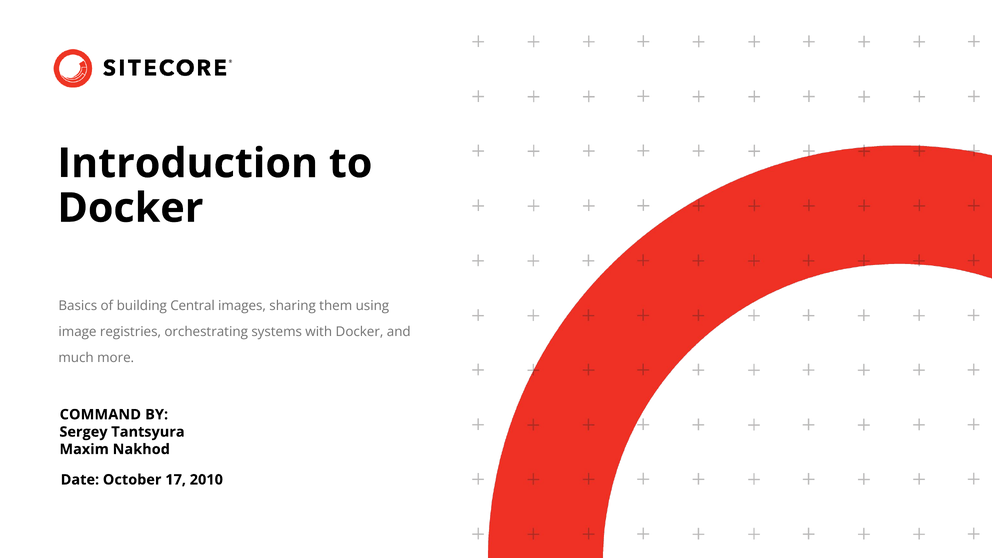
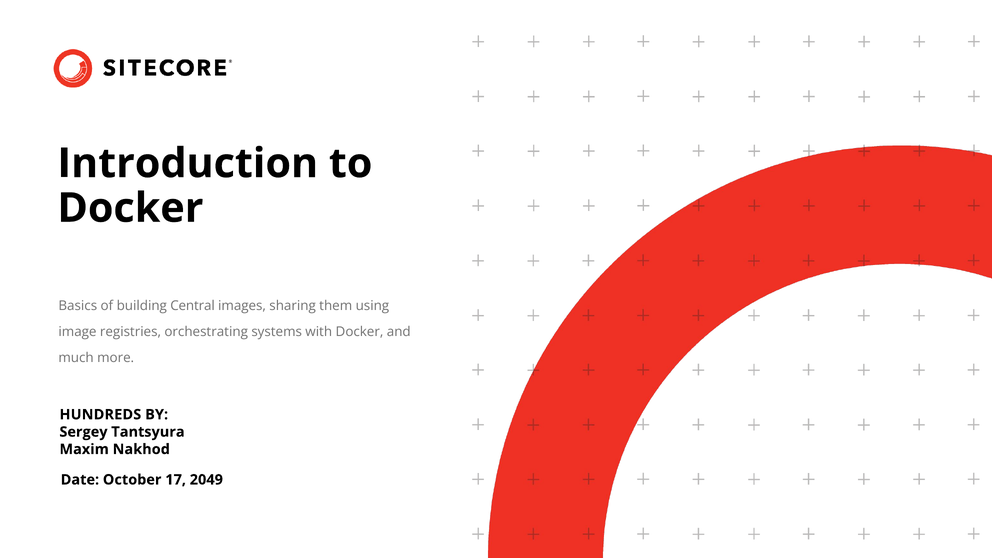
COMMAND: COMMAND -> HUNDREDS (100, 415)
2010: 2010 -> 2049 (206, 480)
